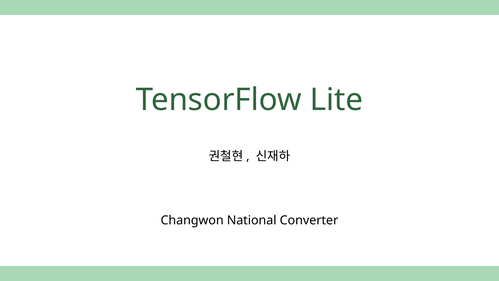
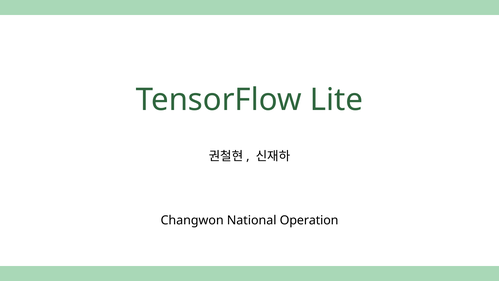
Converter: Converter -> Operation (309, 220)
